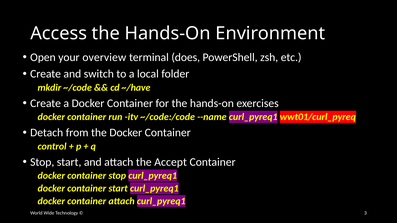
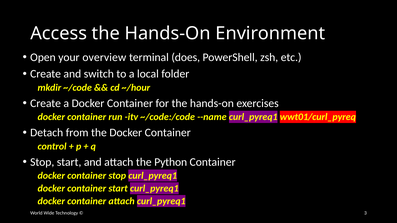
~/have: ~/have -> ~/hour (136, 88)
Accept: Accept -> Python (171, 162)
